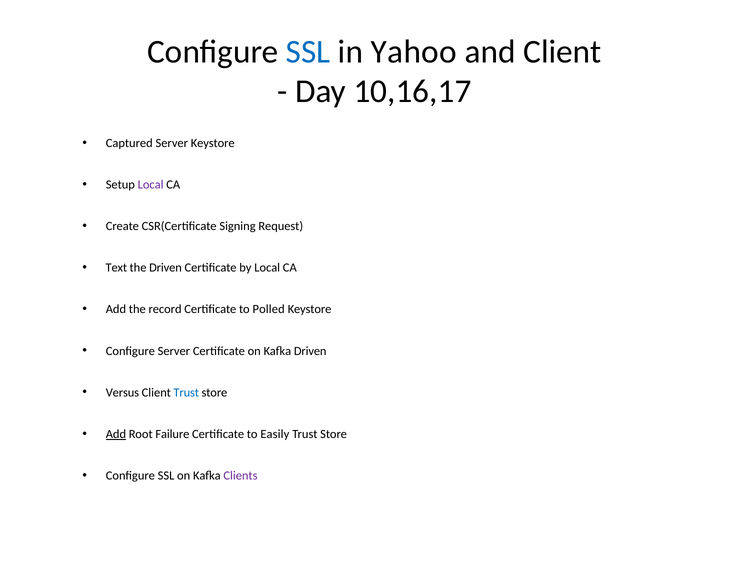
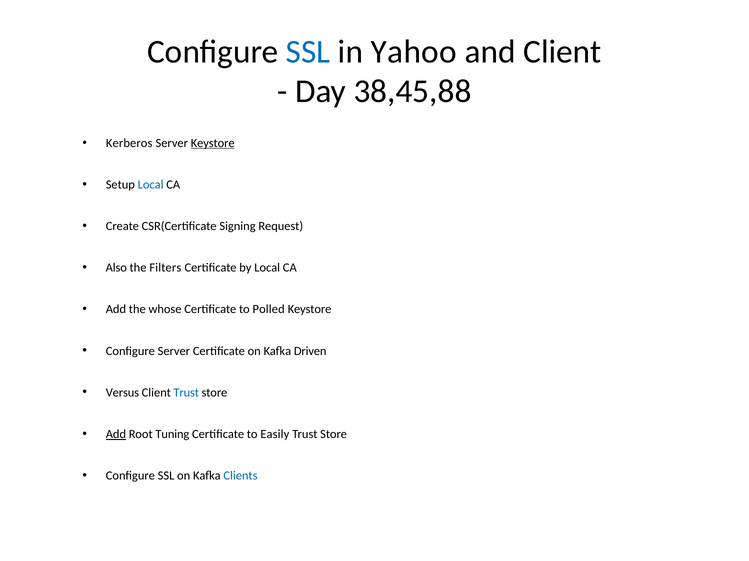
10,16,17: 10,16,17 -> 38,45,88 (412, 92)
Captured: Captured -> Kerberos (129, 143)
Keystore underline: none -> present (213, 143)
Local colour: purple -> blue (151, 185)
Text: Text -> Also (116, 268)
the Driven: Driven -> Filters (165, 268)
record: record -> whose (165, 310)
Failure: Failure -> Tuning (172, 435)
Clients colour: purple -> blue (240, 476)
